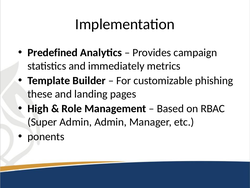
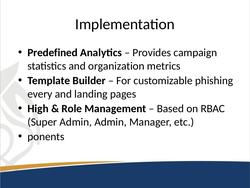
immediately: immediately -> organization (116, 66)
these: these -> every (40, 94)
